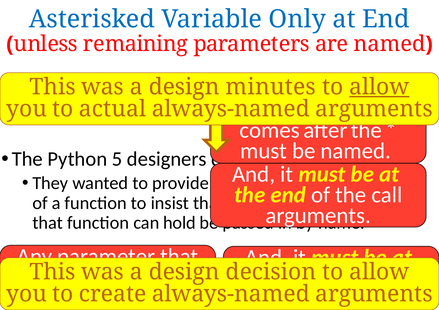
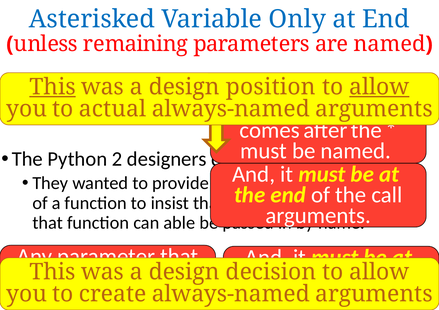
This underline: none -> present (53, 87)
minutes: minutes -> position (271, 87)
5: 5 -> 2 (117, 159)
hold: hold -> able (179, 222)
